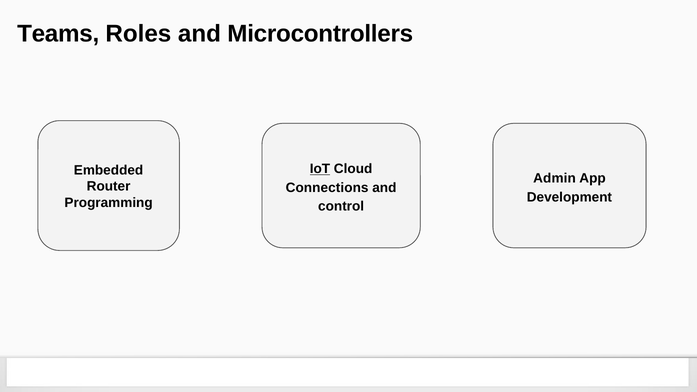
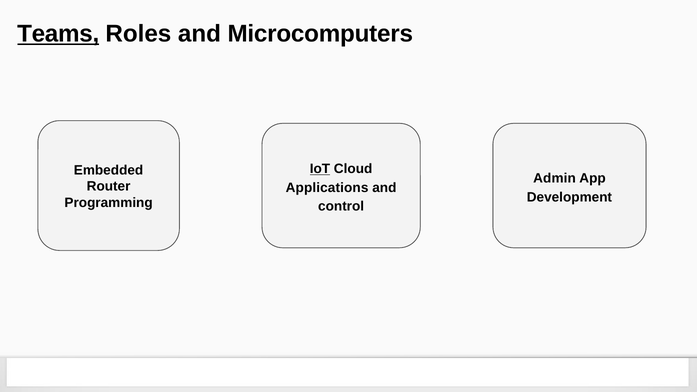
Teams underline: none -> present (58, 34)
Microcontrollers: Microcontrollers -> Microcomputers (320, 34)
Connections: Connections -> Applications (327, 188)
